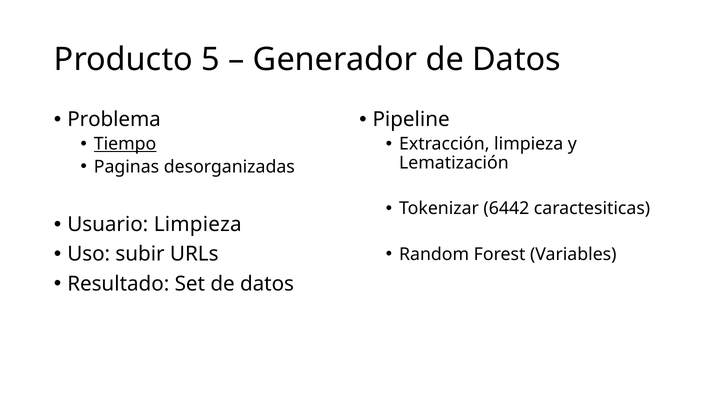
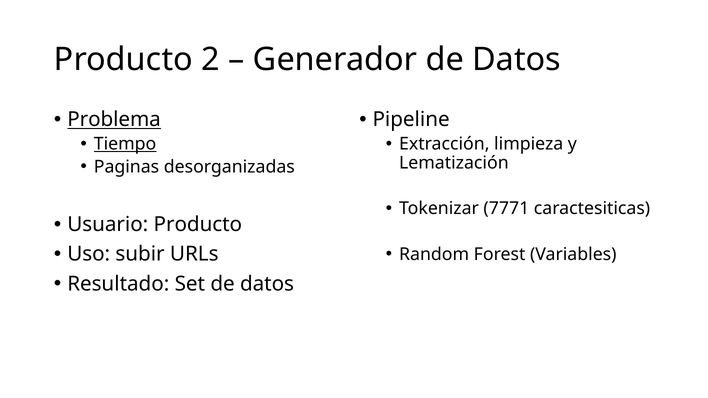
5: 5 -> 2 (211, 59)
Problema underline: none -> present (114, 120)
6442: 6442 -> 7771 (506, 209)
Usuario Limpieza: Limpieza -> Producto (198, 225)
